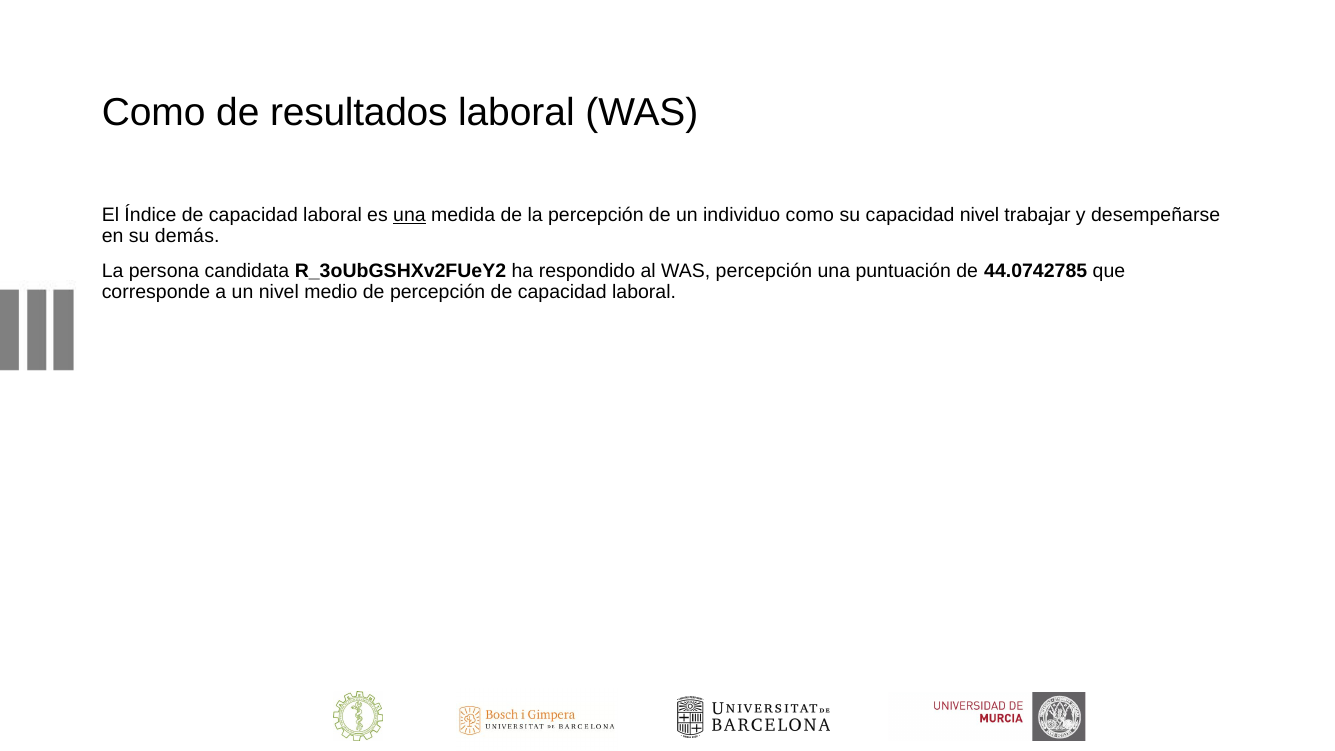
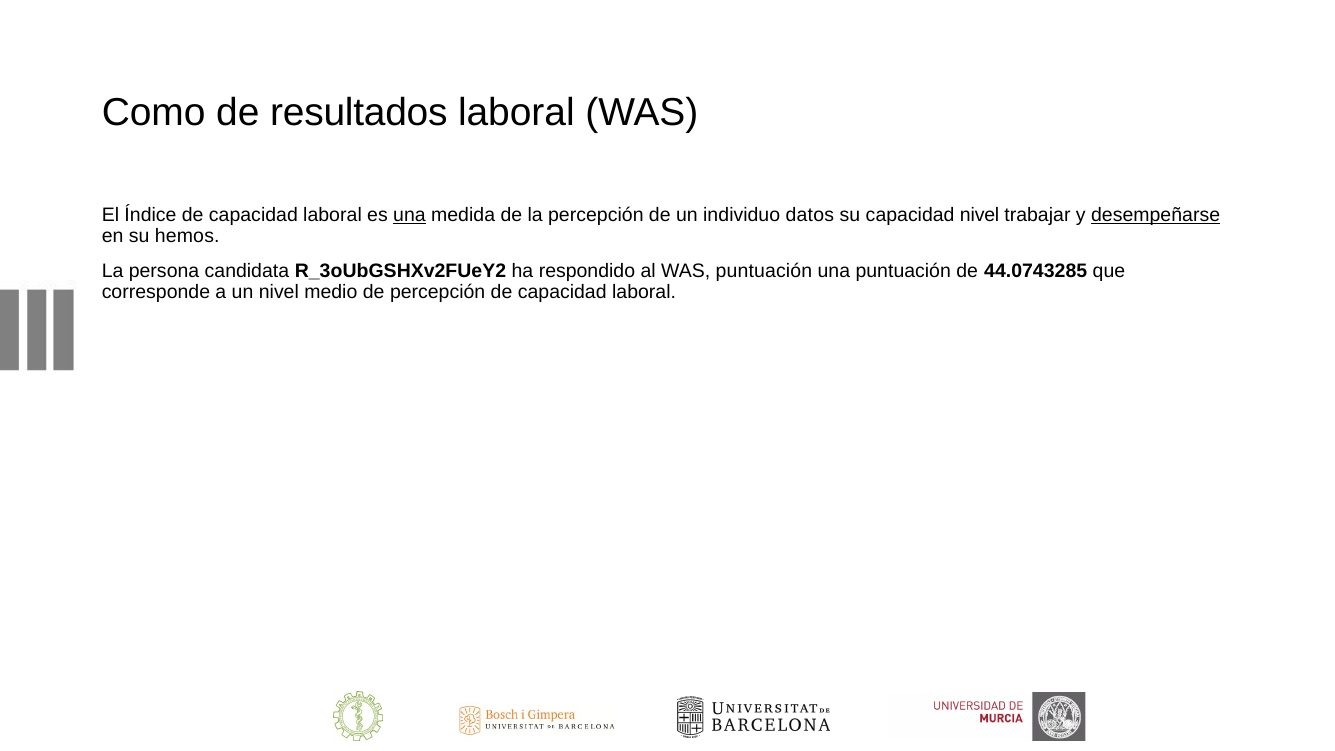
individuo como: como -> datos (810, 215)
desempeñarse underline: none -> present (1156, 215)
demás: demás -> hemos (187, 236)
WAS percepción: percepción -> puntuación (764, 271)
44.0742785: 44.0742785 -> 44.0743285 (1036, 271)
